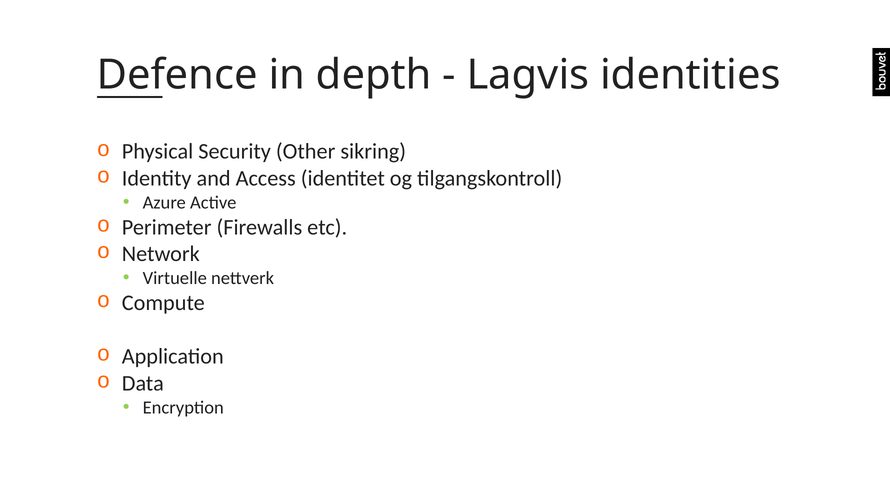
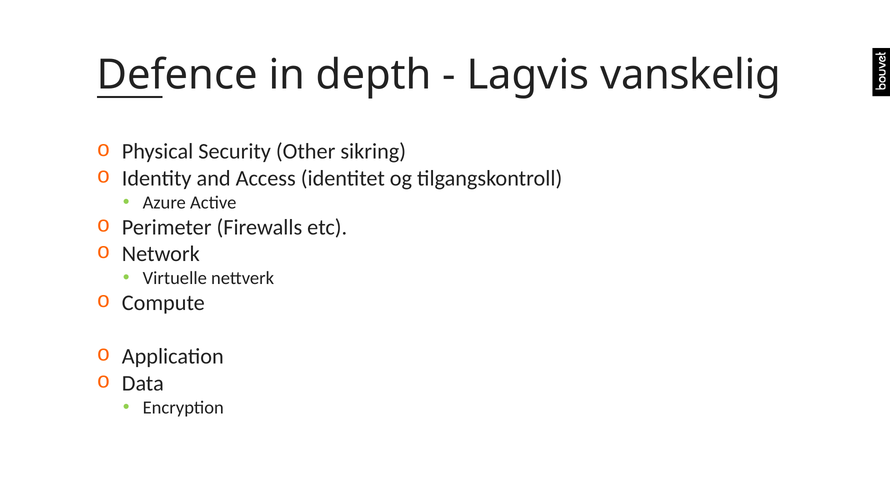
identities: identities -> vanskelig (691, 75)
